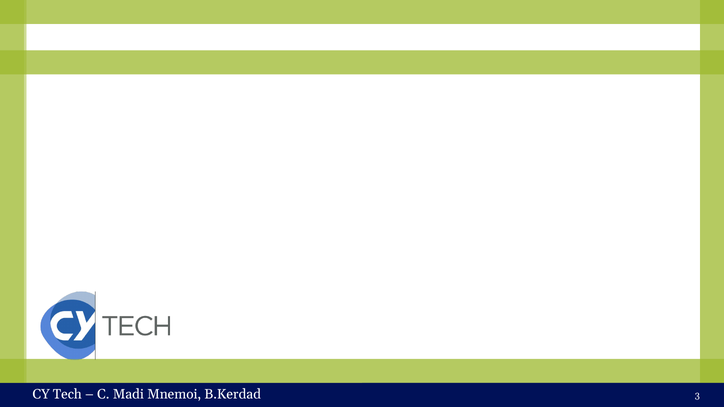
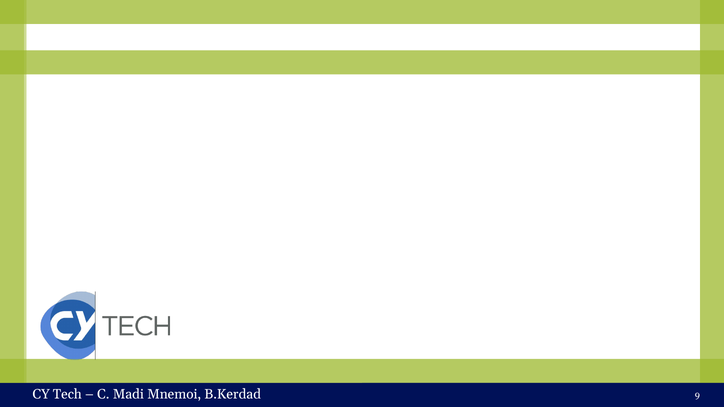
3: 3 -> 9 (697, 395)
